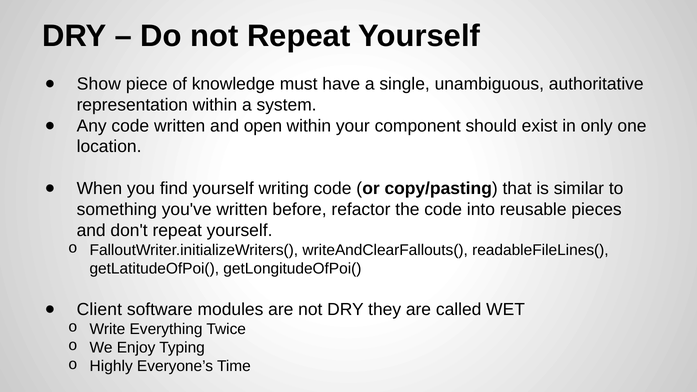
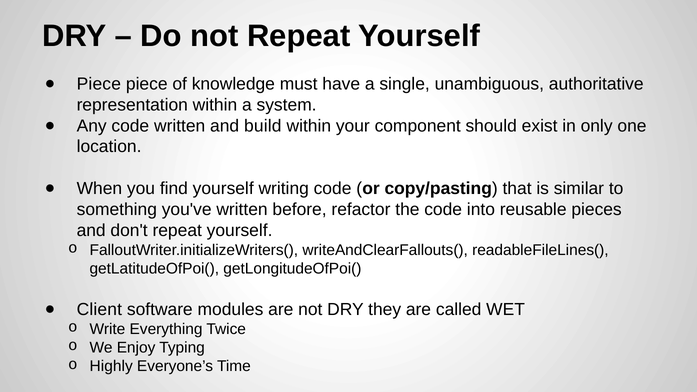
Show: Show -> Piece (99, 84)
open: open -> build (263, 126)
